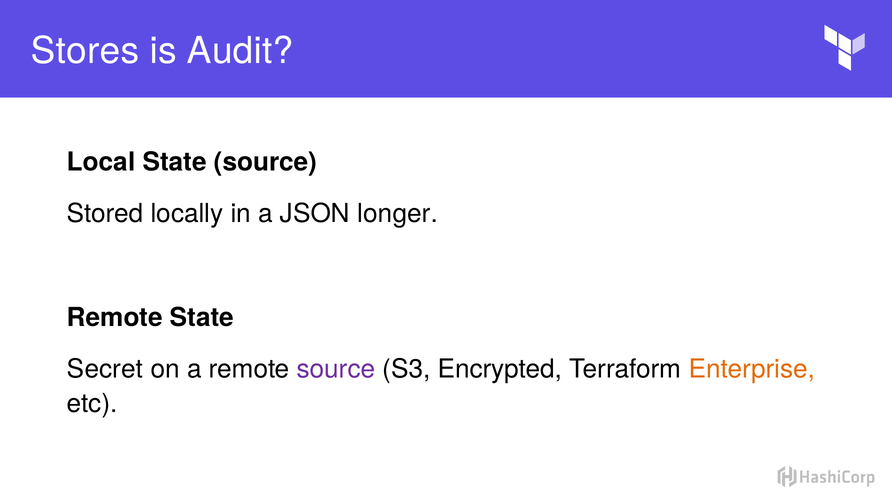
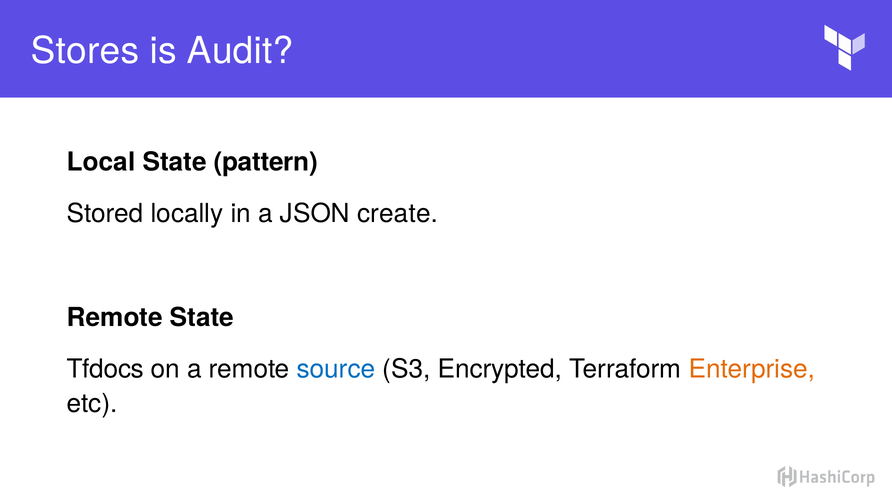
State source: source -> pattern (266, 162)
longer: longer -> create (398, 214)
Secret: Secret -> Tfdocs (105, 369)
source colour: purple -> blue (336, 369)
